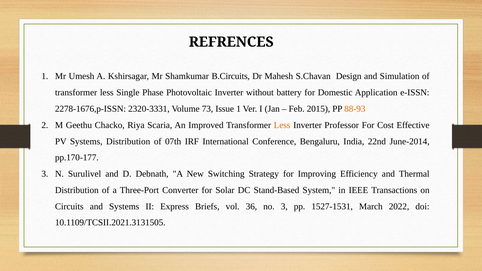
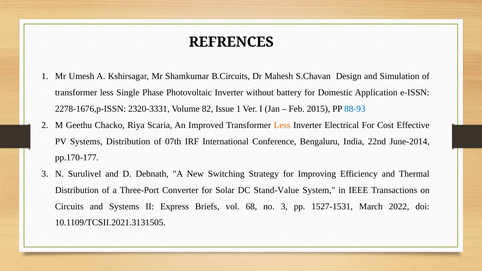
73: 73 -> 82 (208, 109)
88-93 colour: orange -> blue (355, 109)
Professor: Professor -> Electrical (342, 125)
Stand-Based: Stand-Based -> Stand-Value (276, 190)
36: 36 -> 68 (251, 207)
